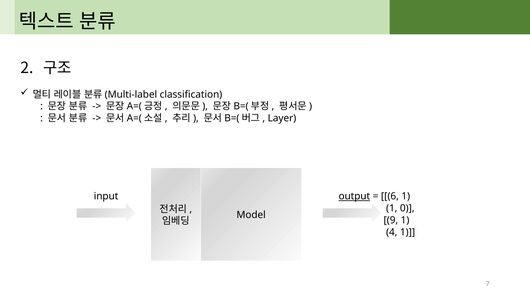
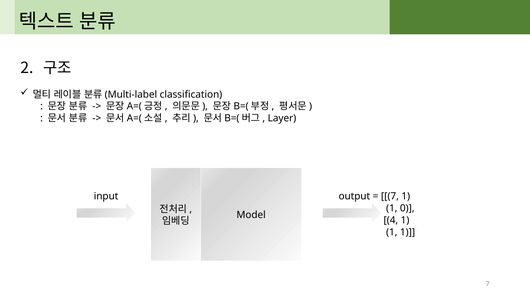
output underline: present -> none (354, 196)
6: 6 -> 7 (390, 196)
9: 9 -> 4 (391, 220)
4: 4 -> 1 (392, 232)
